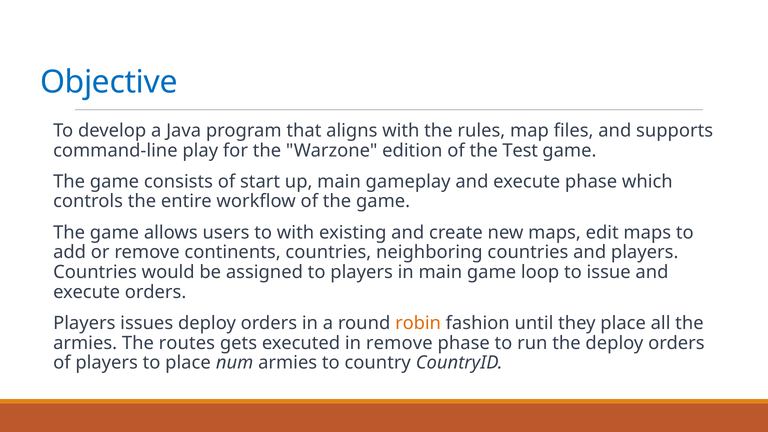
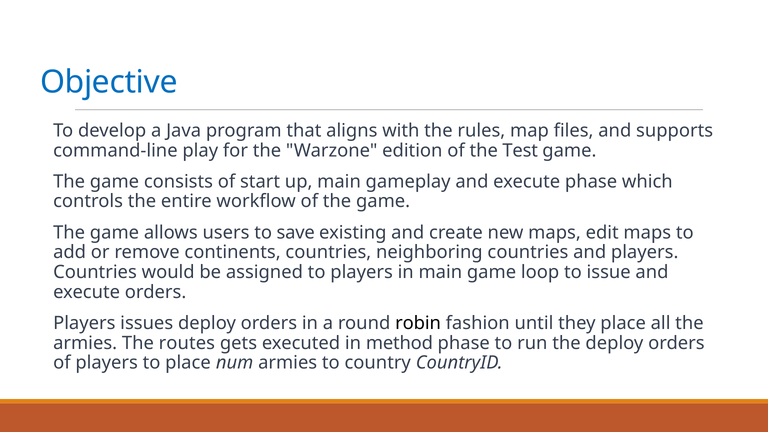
to with: with -> save (296, 232)
robin colour: orange -> black (418, 323)
in remove: remove -> method (399, 343)
